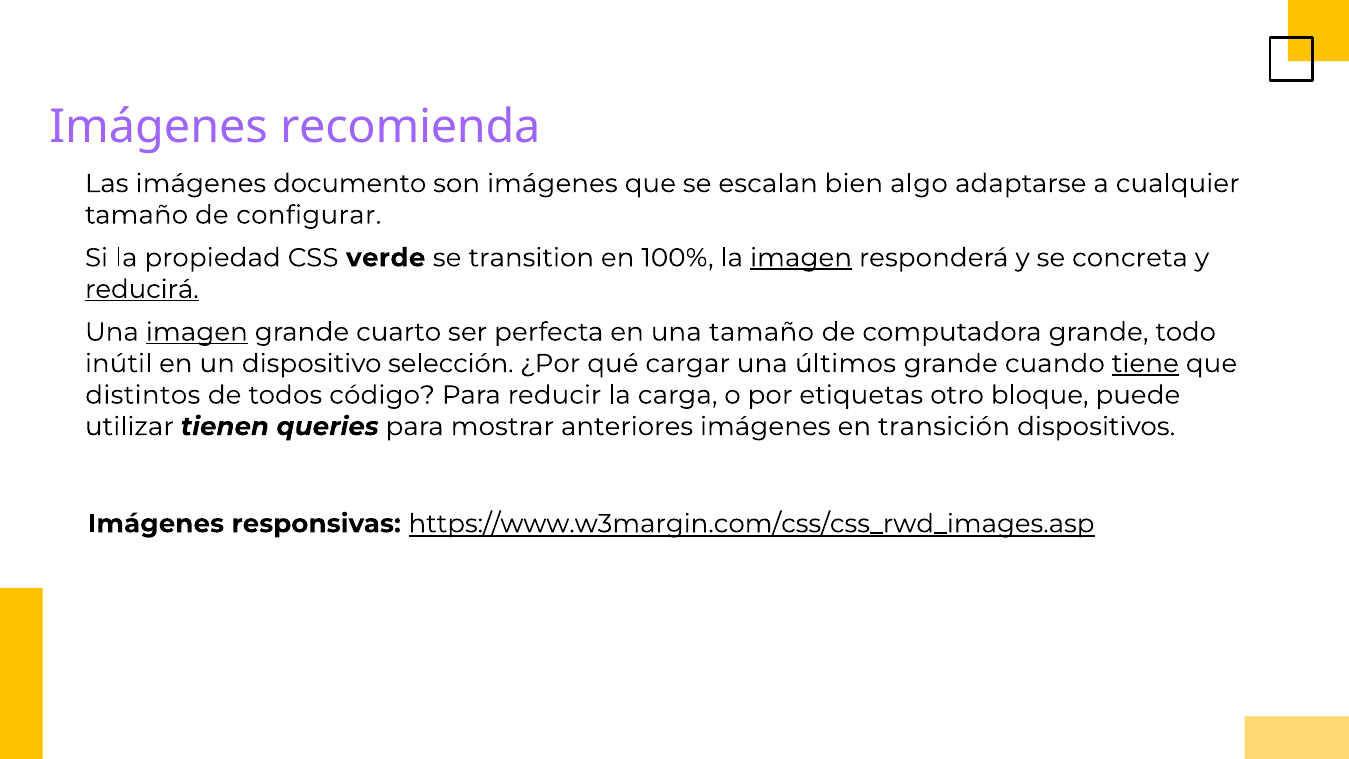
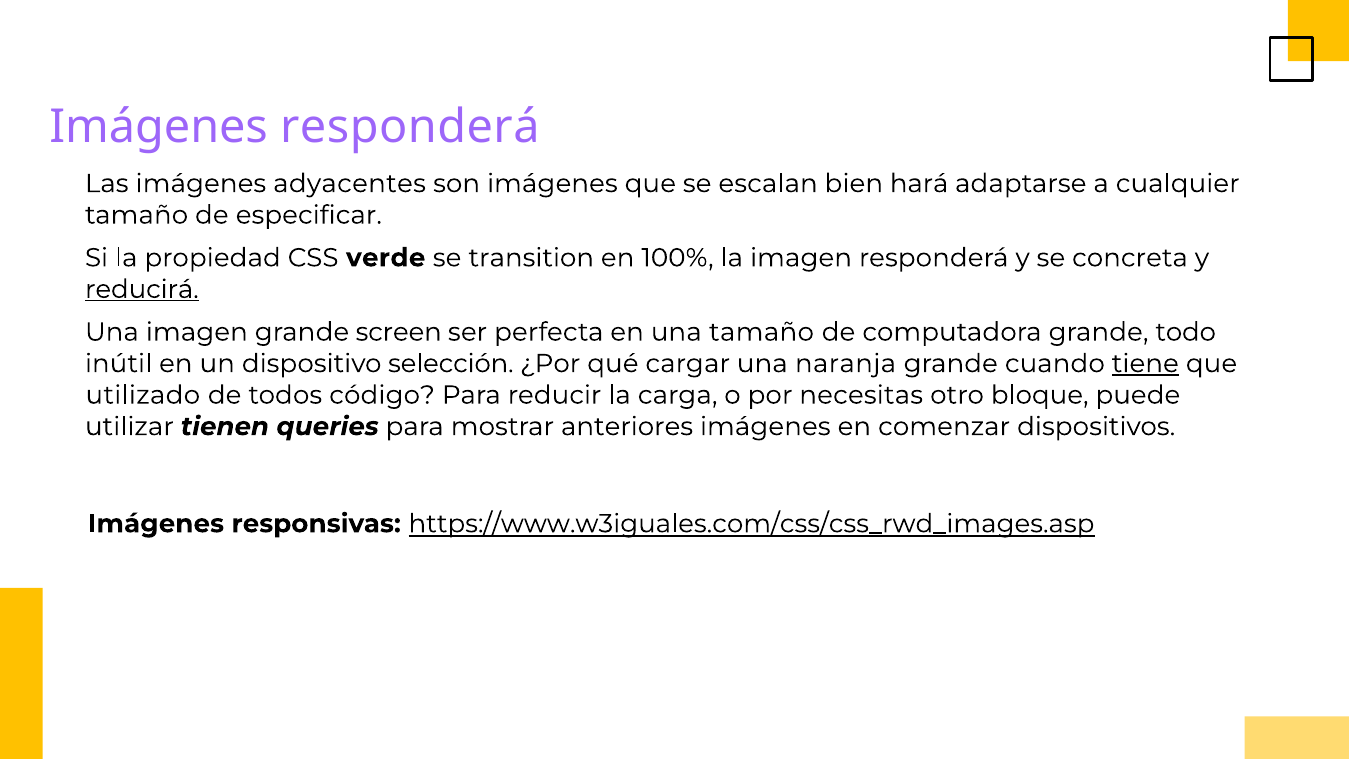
Imágenes recomienda: recomienda -> responderá (410, 127)
documento: documento -> adyacentes (350, 183)
algo: algo -> hará (919, 183)
configurar: configurar -> especificar (309, 215)
imagen underline: present -> none (801, 258)
imagen underline: present -> none (197, 332)
cuarto: cuarto -> screen (399, 332)
últimos: últimos -> naranja (846, 363)
distintos: distintos -> utilizado (143, 395)
etiquetas: etiquetas -> necesitas (861, 395)
transición: transición -> comenzar (944, 426)
https://www.w3margin.com/css/css_rwd_images.asp: https://www.w3margin.com/css/css_rwd_images.asp -> https://www.w3iguales.com/css/css_rwd_images.asp (751, 524)
